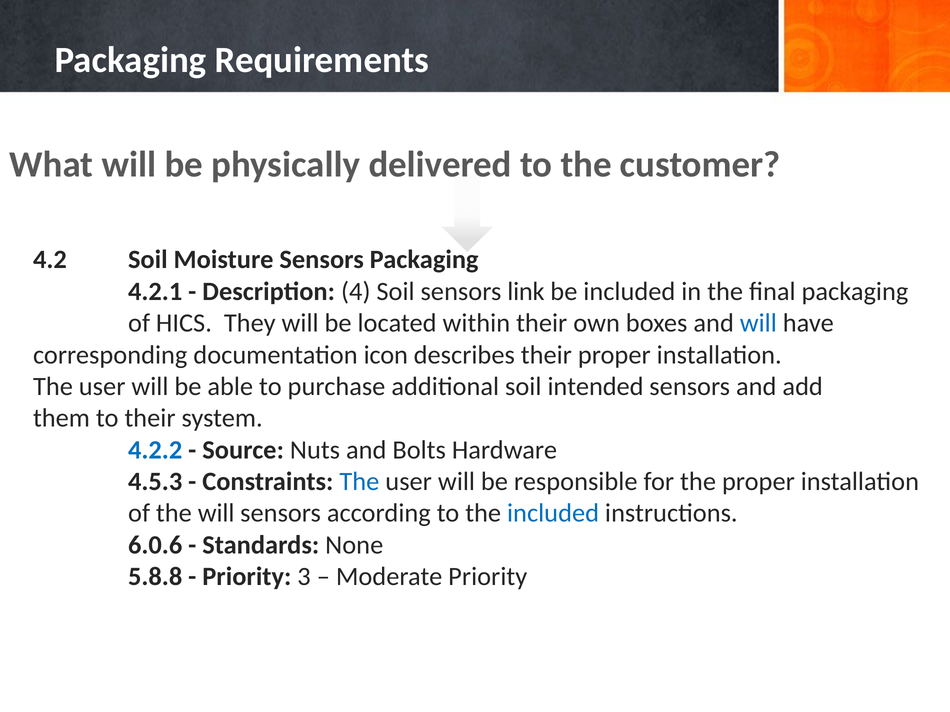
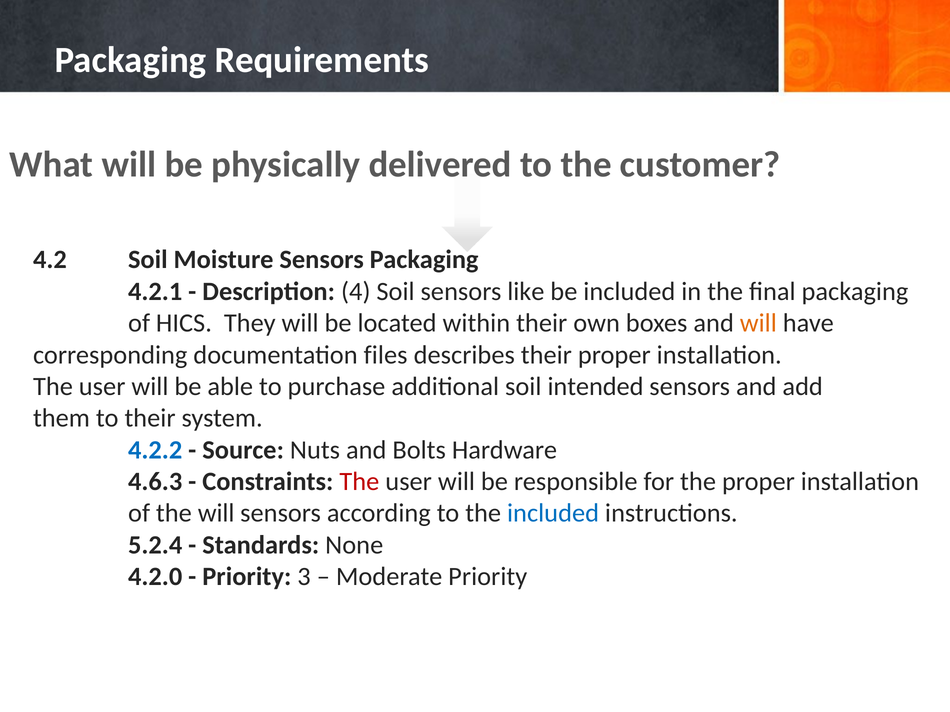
link: link -> like (526, 292)
will colour: blue -> orange (758, 323)
icon: icon -> files (386, 355)
4.5.3: 4.5.3 -> 4.6.3 (155, 482)
The colour: blue -> red (359, 482)
6.0.6: 6.0.6 -> 5.2.4 (155, 545)
5.8.8: 5.8.8 -> 4.2.0 (155, 577)
